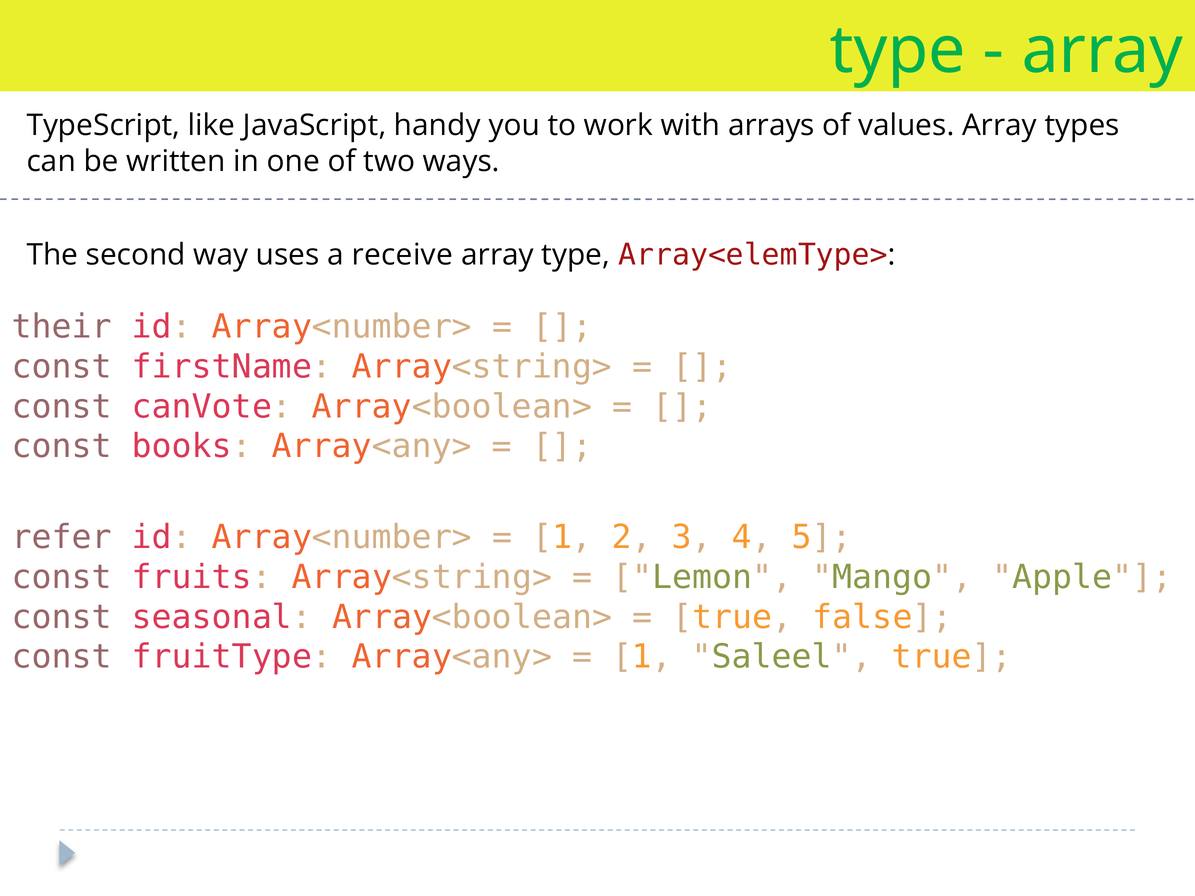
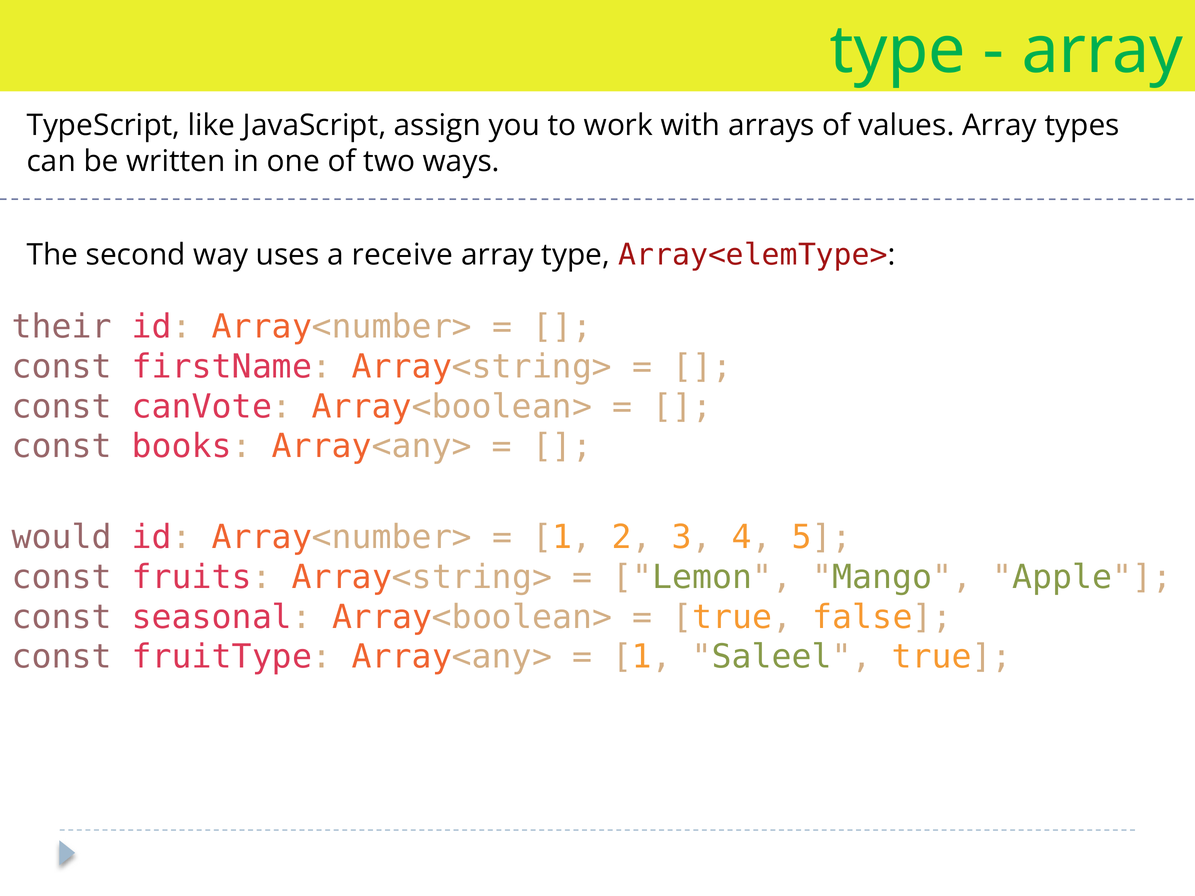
handy: handy -> assign (437, 125)
refer: refer -> would (62, 538)
